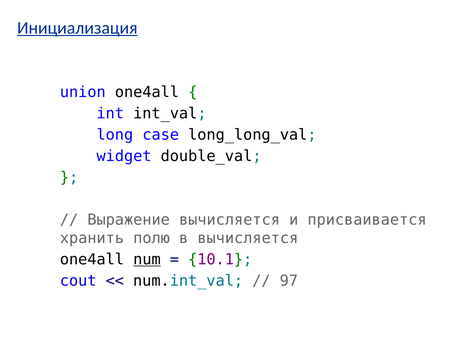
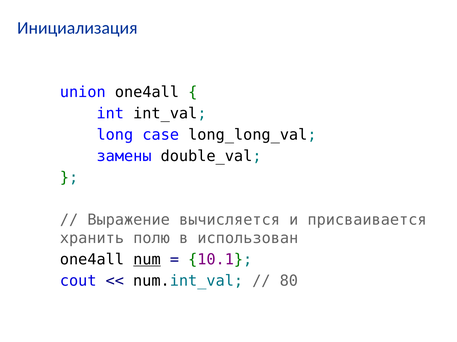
Инициализация underline: present -> none (77, 28)
widget: widget -> замены (124, 156)
в вычисляется: вычисляется -> использован (248, 239)
97: 97 -> 80 (289, 281)
